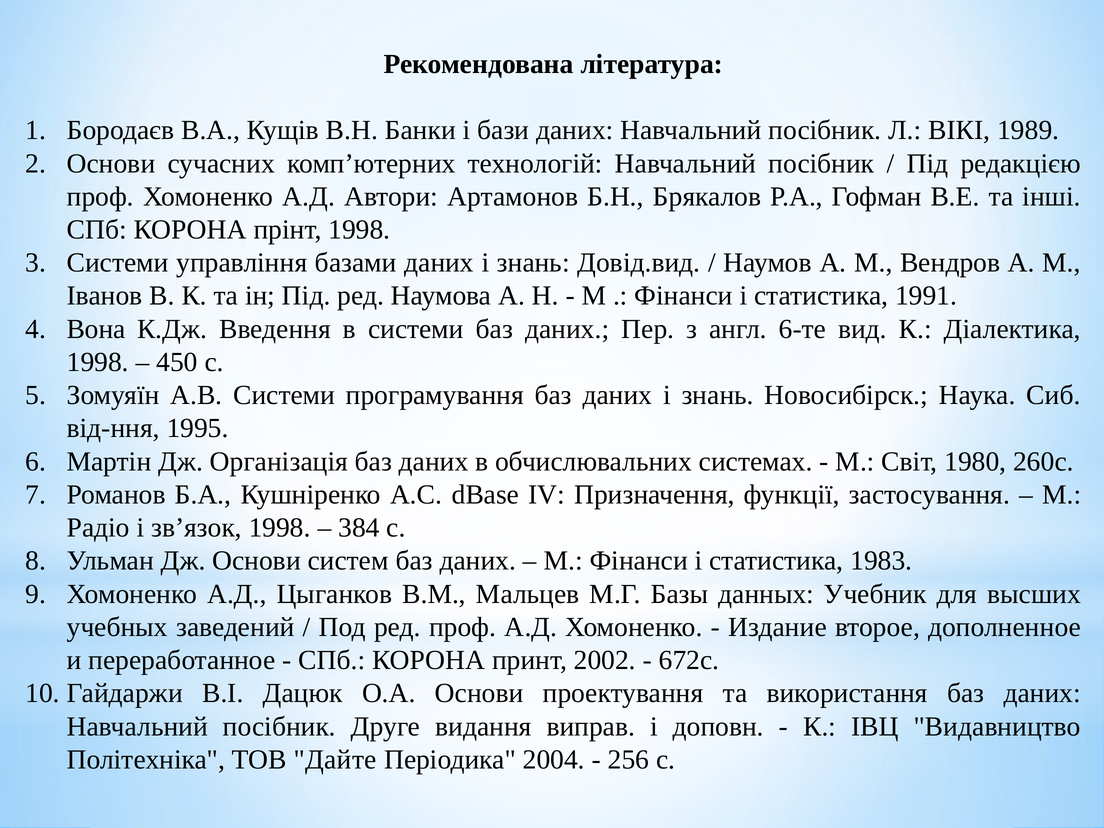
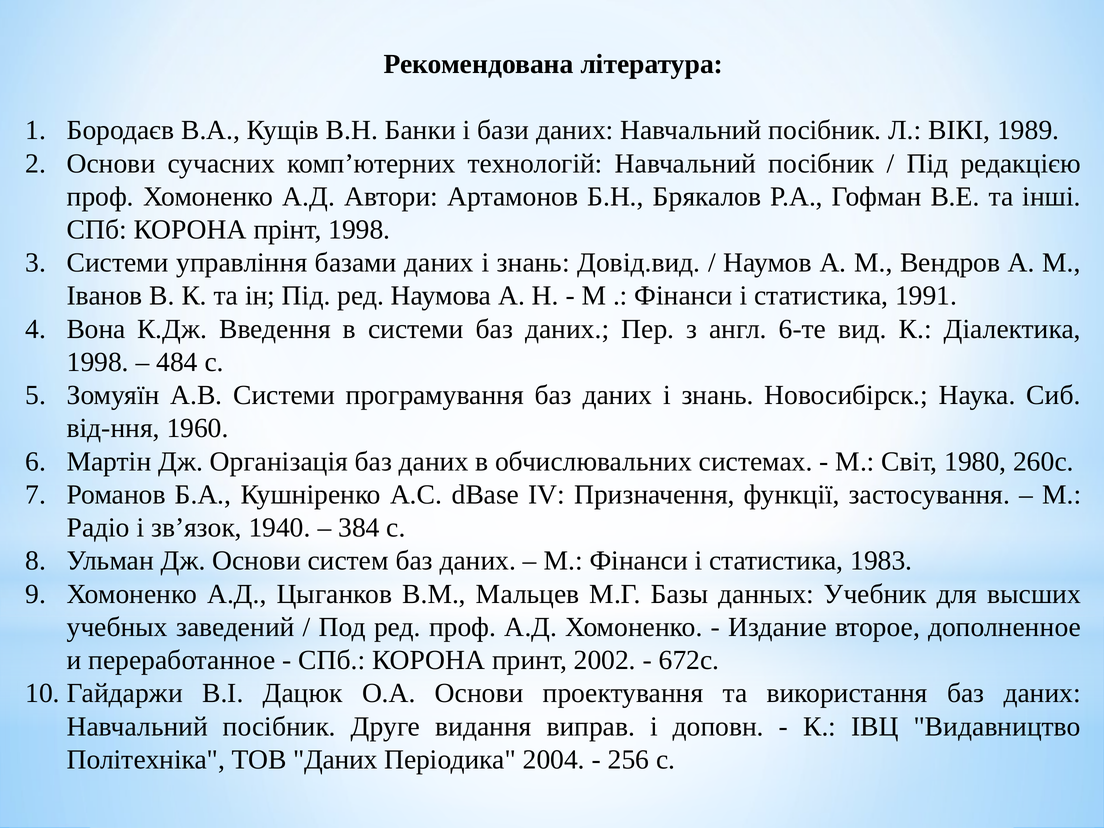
450: 450 -> 484 (177, 362)
1995: 1995 -> 1960 (198, 428)
зв’язок 1998: 1998 -> 1940 (280, 528)
ТОВ Дайте: Дайте -> Даних (335, 760)
